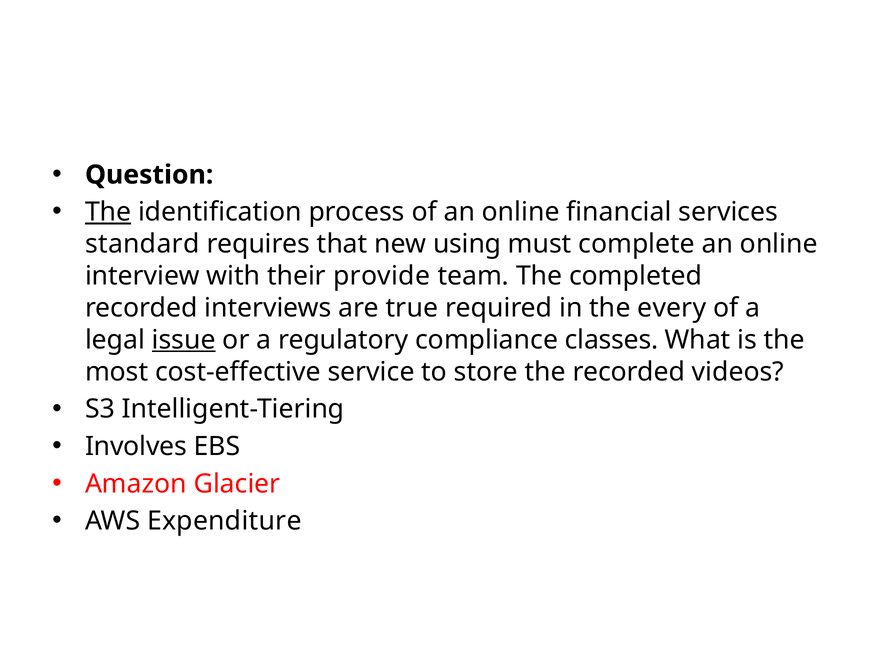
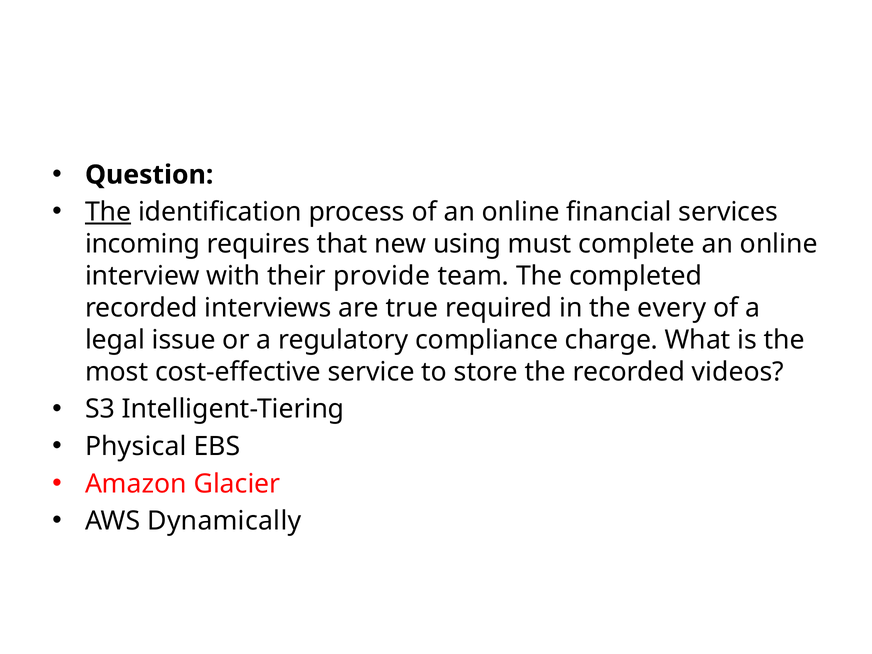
standard: standard -> incoming (143, 244)
issue underline: present -> none (184, 340)
classes: classes -> charge (611, 340)
Involves: Involves -> Physical (136, 446)
Expenditure: Expenditure -> Dynamically (224, 521)
